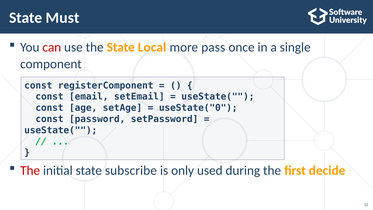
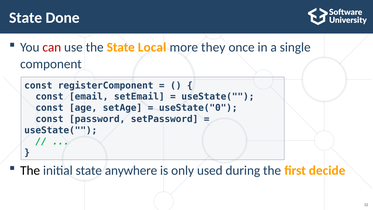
Must: Must -> Done (63, 18)
pass: pass -> they (213, 47)
The colour: red -> black (30, 170)
subscribe: subscribe -> anywhere (131, 170)
